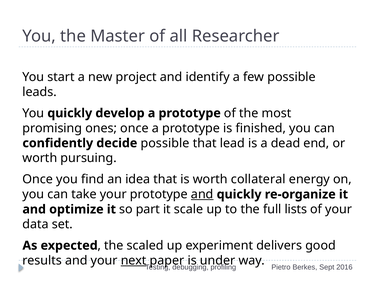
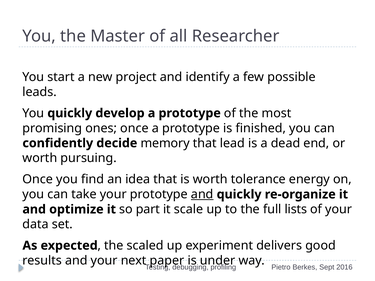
decide possible: possible -> memory (165, 143)
collateral: collateral -> tolerance (258, 180)
next underline: present -> none (134, 261)
